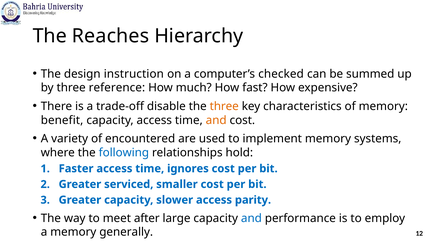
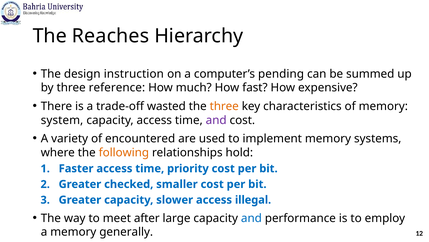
checked: checked -> pending (281, 74)
disable: disable -> wasted (166, 106)
benefit: benefit -> system (62, 120)
and colour: orange -> purple (216, 120)
following colour: blue -> orange (124, 152)
ignores: ignores -> priority (188, 168)
serviced: serviced -> checked (129, 184)
parity: parity -> illegal (253, 199)
